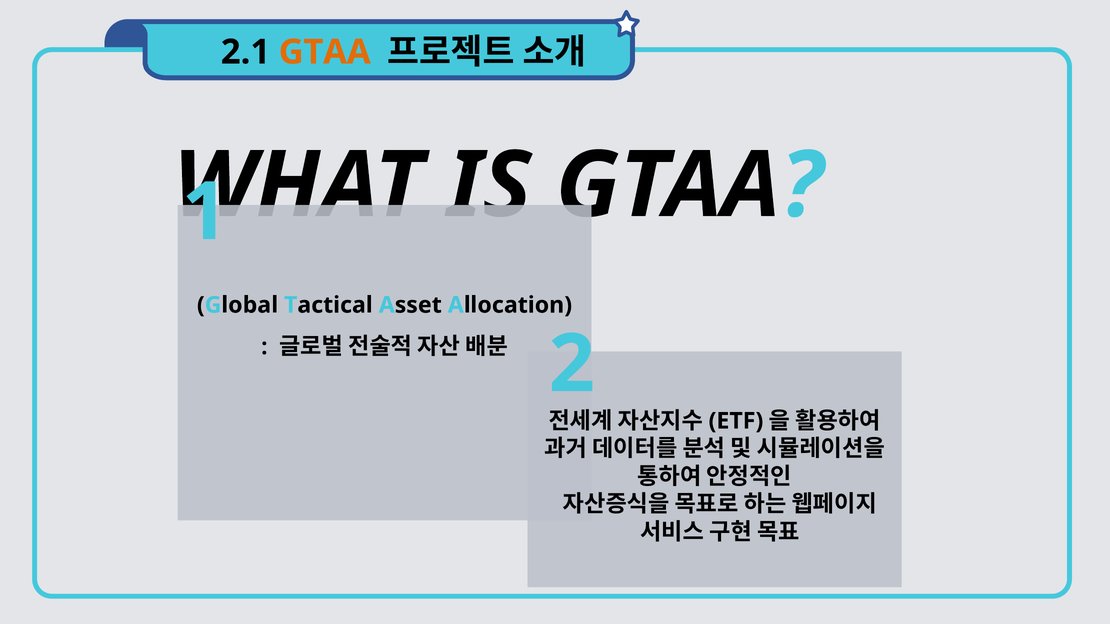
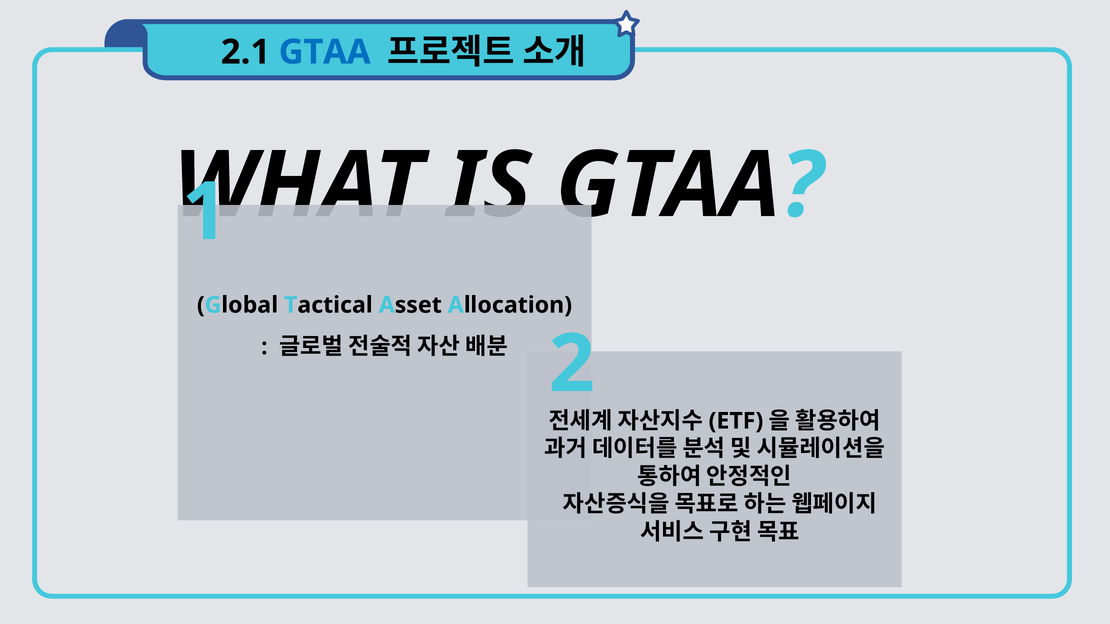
GTAA colour: orange -> blue (325, 52)
